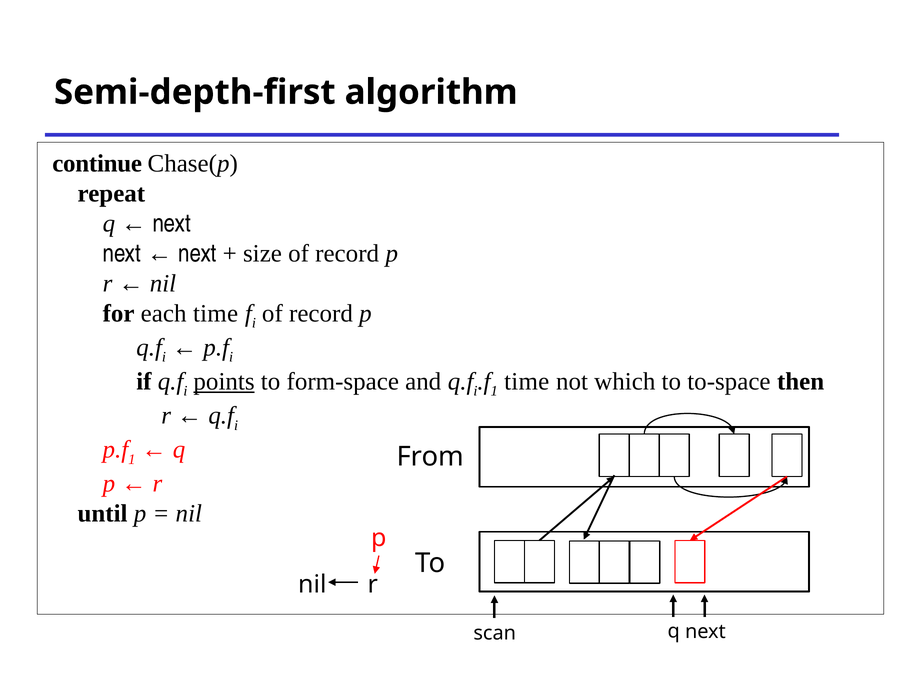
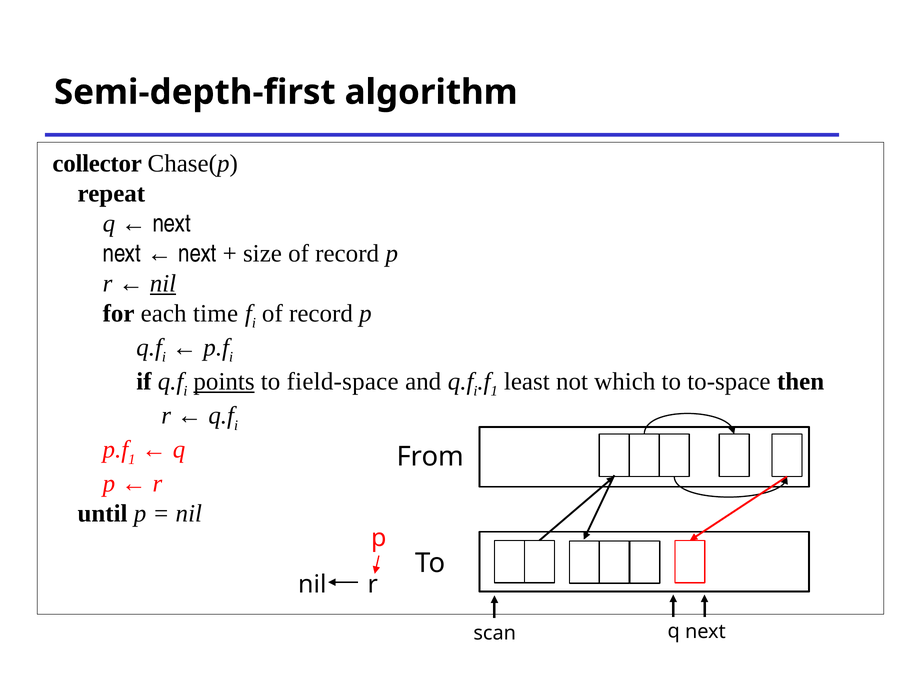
continue: continue -> collector (97, 164)
nil underline: none -> present (163, 284)
form-space: form-space -> field-space (343, 382)
time: time -> least (527, 382)
